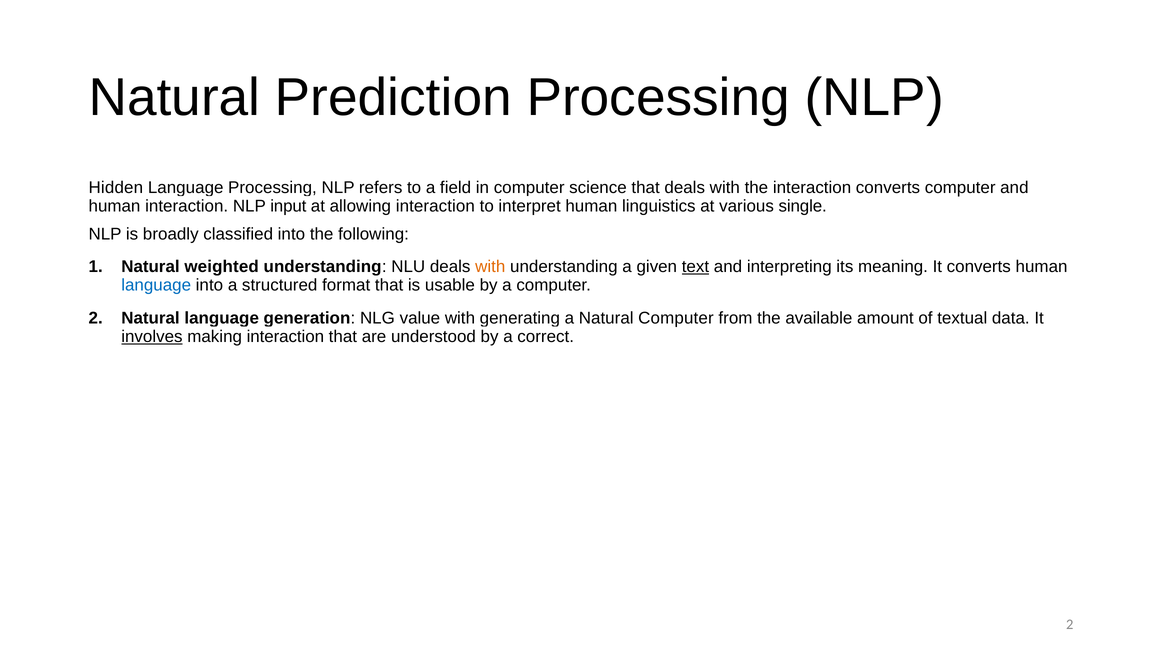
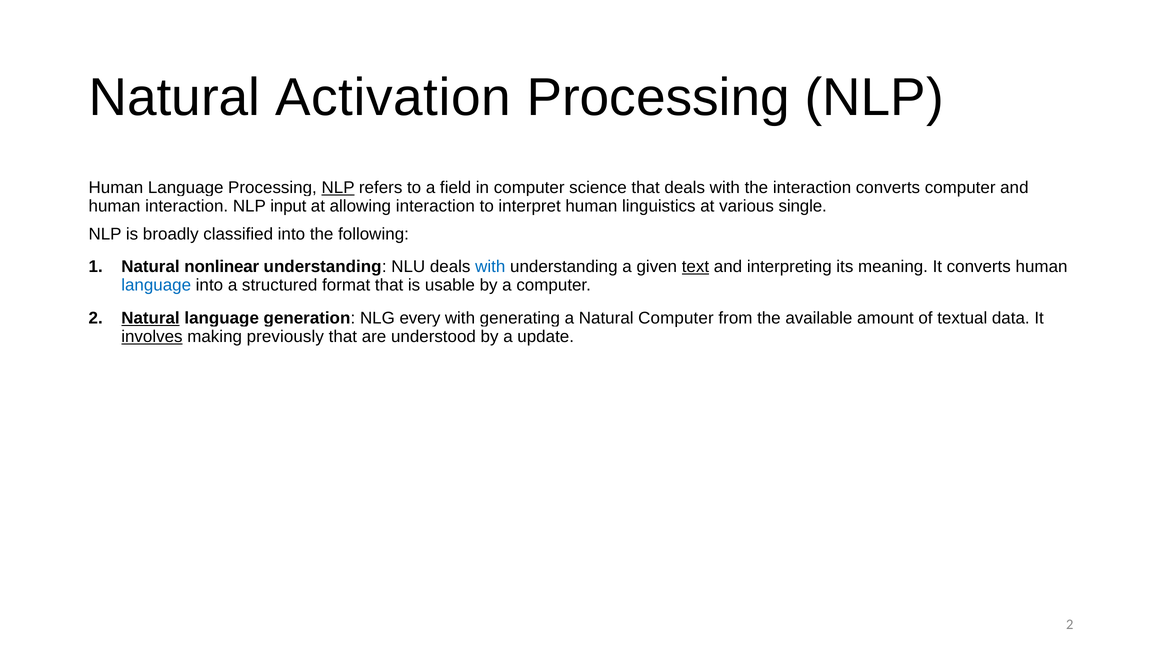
Prediction: Prediction -> Activation (393, 98)
Hidden: Hidden -> Human (116, 187)
NLP underline: none -> present (338, 187)
weighted: weighted -> nonlinear (222, 267)
with colour: orange -> blue (490, 267)
Natural underline: none -> present (150, 318)
value: value -> every (420, 318)
making interaction: interaction -> previously (285, 336)
correct: correct -> update (546, 336)
